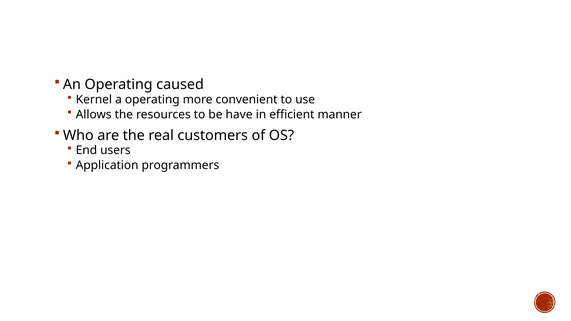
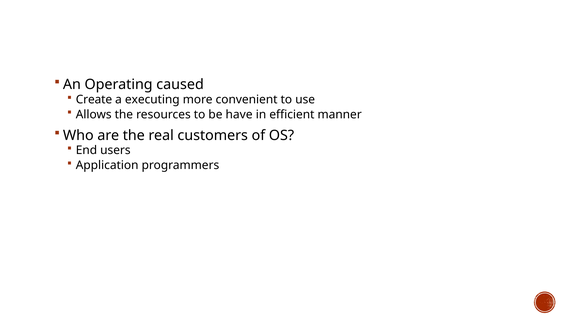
Kernel: Kernel -> Create (94, 100)
a operating: operating -> executing (152, 100)
